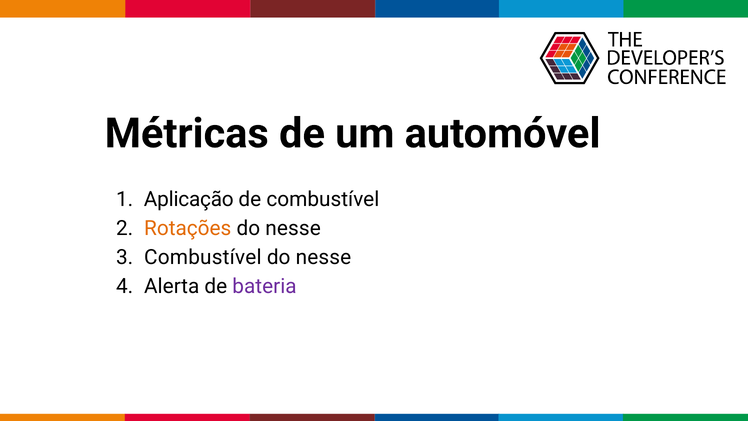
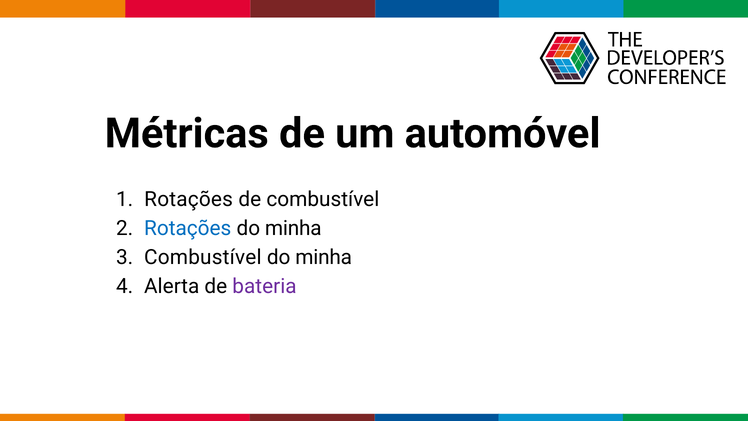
Aplicação: Aplicação -> Rotações (189, 199)
Rotações colour: orange -> blue (188, 228)
nesse: nesse -> minha (293, 228)
nesse: nesse -> minha (324, 257)
